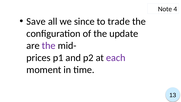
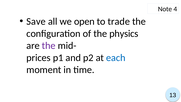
since: since -> open (84, 21)
update: update -> physics (124, 33)
each colour: purple -> blue (116, 58)
